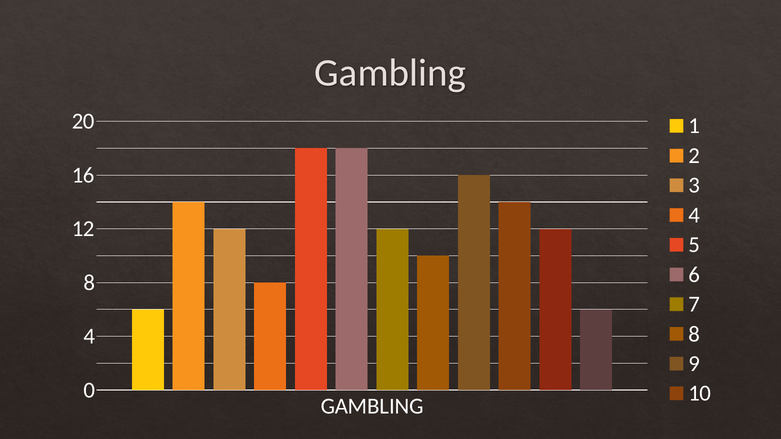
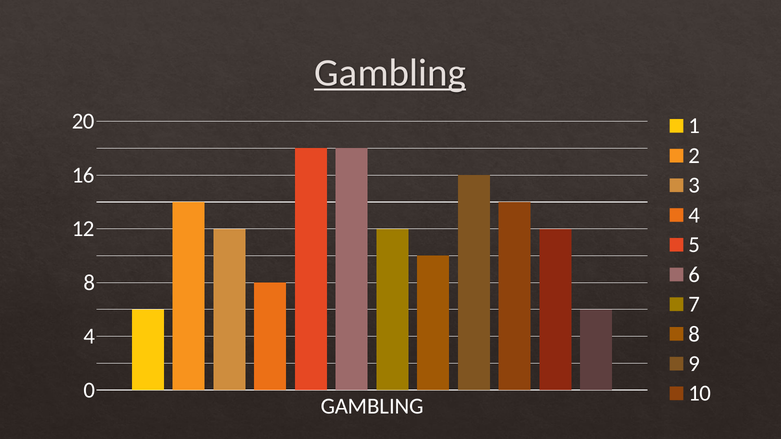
Gambling underline: none -> present (390, 73)
